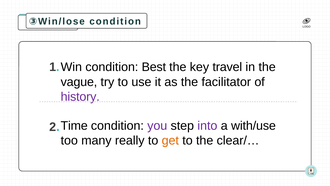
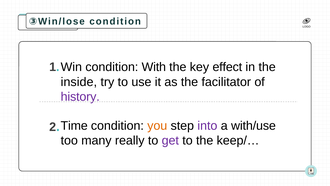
Best: Best -> With (154, 67)
travel: travel -> effect (227, 67)
vague: vague -> inside (79, 82)
you colour: purple -> orange (157, 125)
get colour: orange -> purple (170, 140)
clear/…: clear/… -> keep/… (238, 140)
